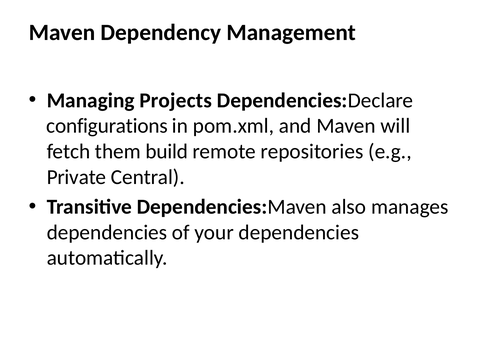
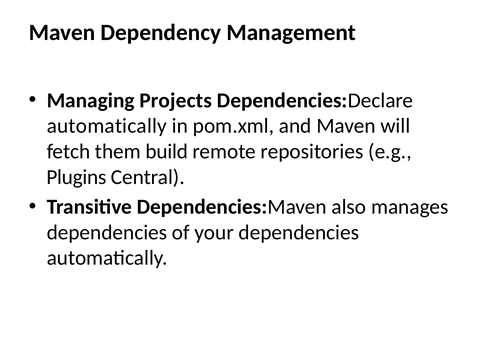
configurations: configurations -> automatically (107, 126)
Private: Private -> Plugins (76, 177)
